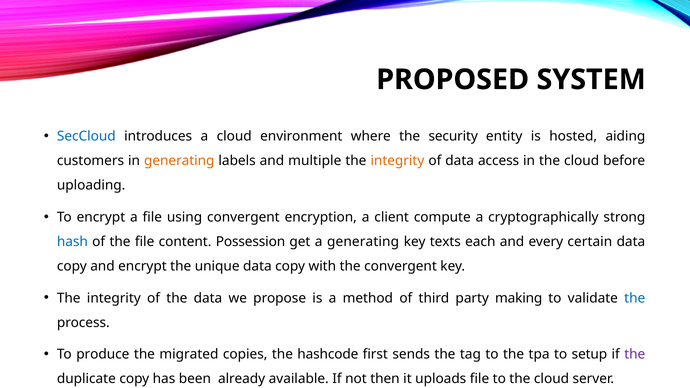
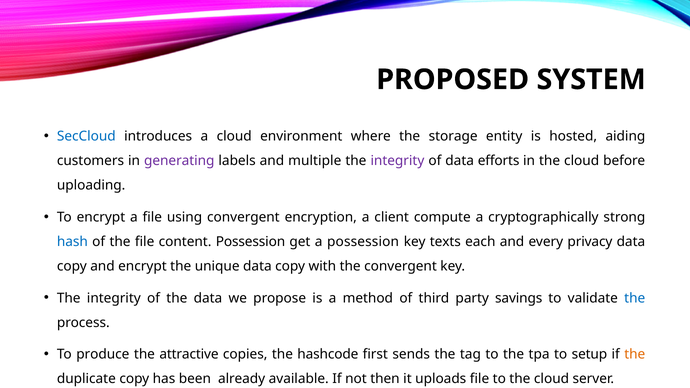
security: security -> storage (453, 136)
generating colour: orange -> purple (179, 161)
integrity colour: orange -> purple (397, 161)
access: access -> efforts (499, 161)
a generating: generating -> possession (363, 242)
certain: certain -> privacy (590, 242)
making: making -> savings (519, 298)
migrated: migrated -> attractive (189, 355)
the colour: purple -> orange (635, 355)
